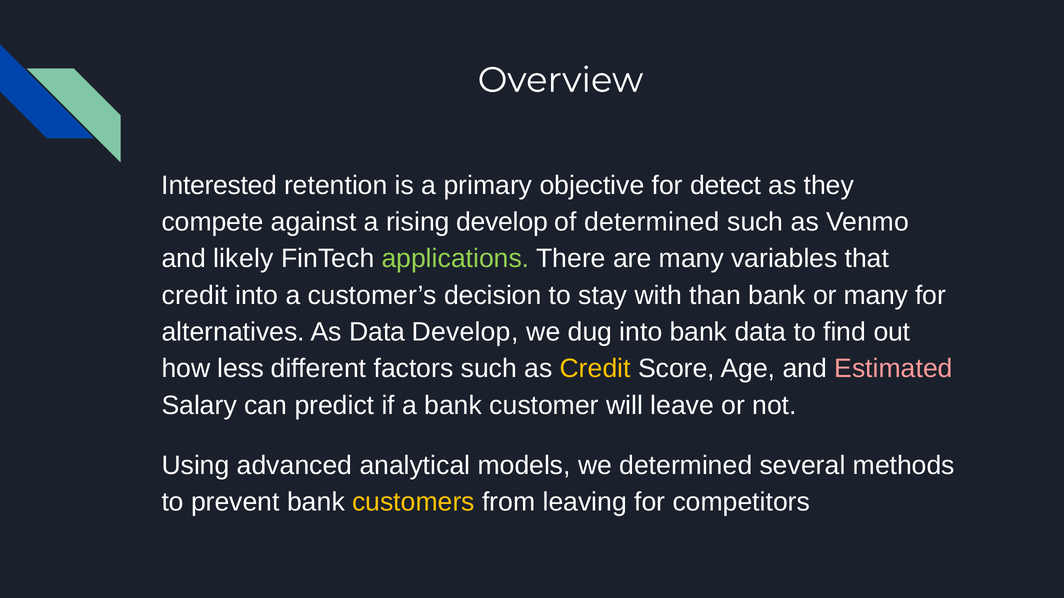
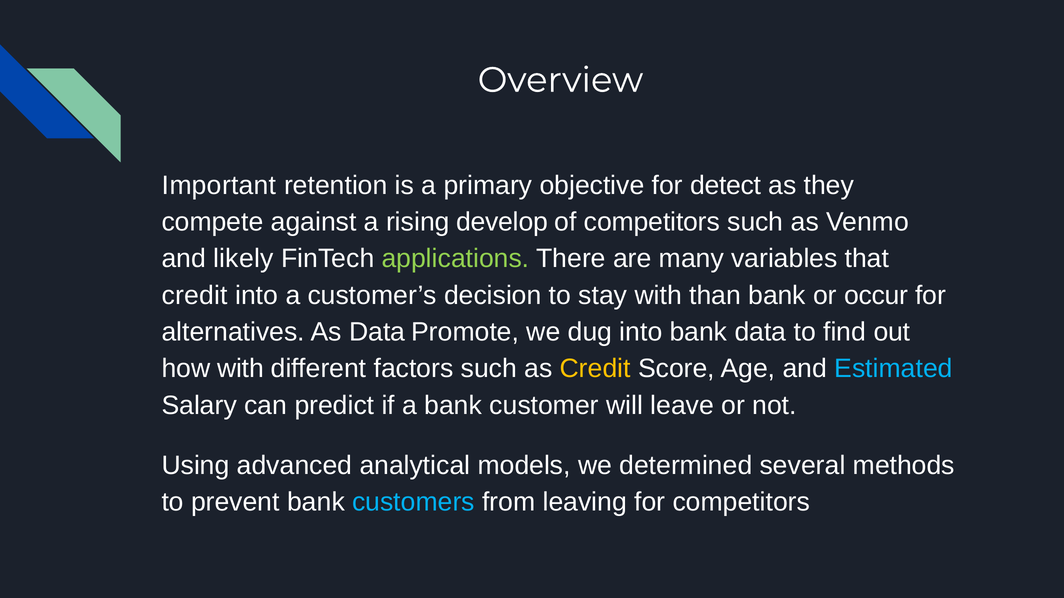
Interested: Interested -> Important (219, 185)
of determined: determined -> competitors (652, 222)
or many: many -> occur (876, 296)
Data Develop: Develop -> Promote (465, 332)
how less: less -> with (241, 369)
Estimated colour: pink -> light blue (894, 369)
customers colour: yellow -> light blue (413, 503)
